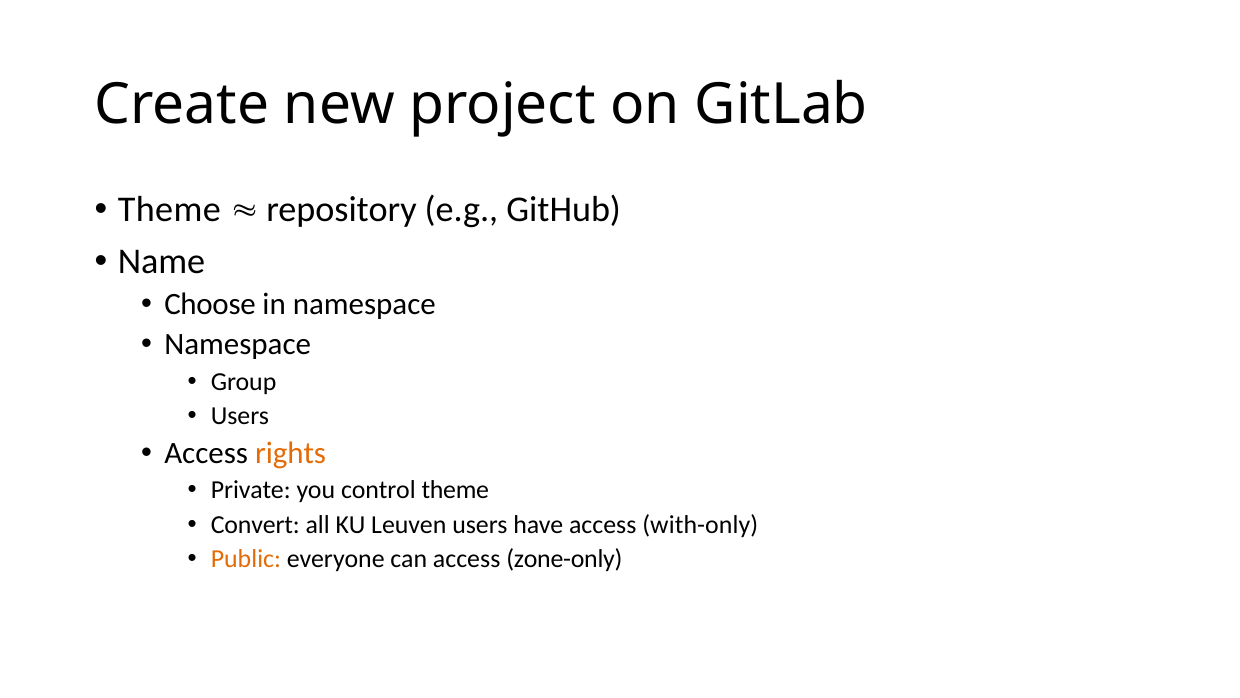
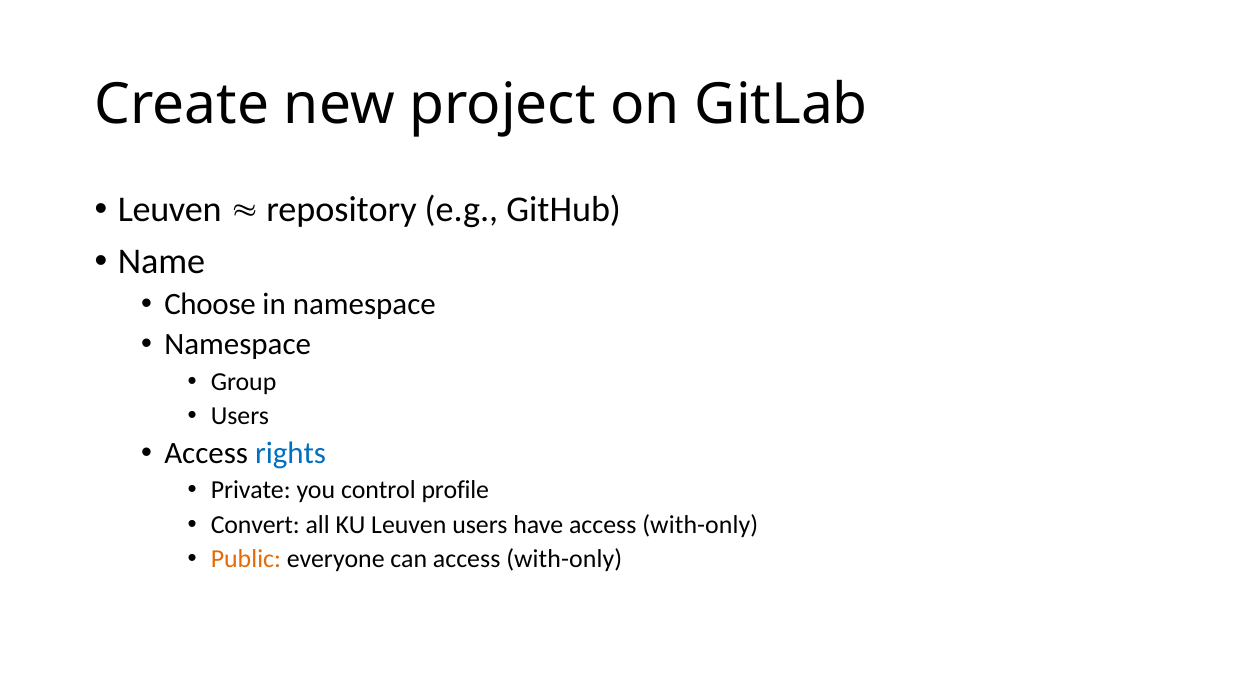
Theme: Theme -> Leuven (170, 210)
rights colour: orange -> blue (291, 453)
control theme: theme -> profile (455, 490)
can access zone-only: zone-only -> with-only (564, 559)
